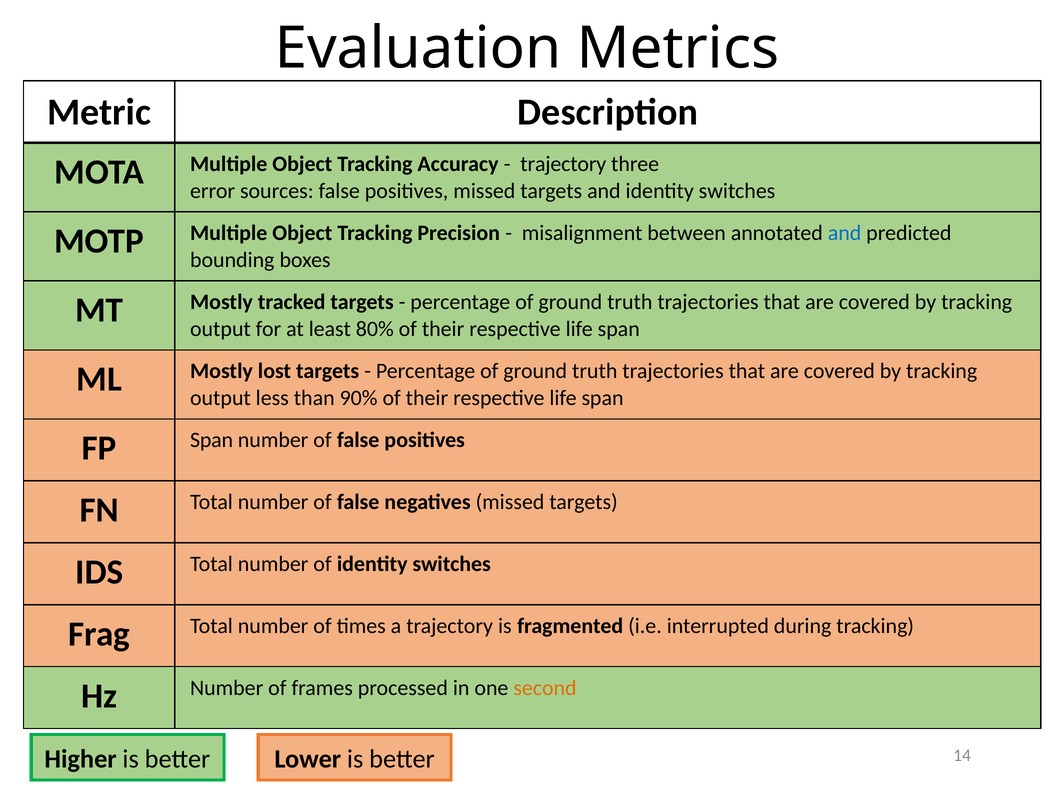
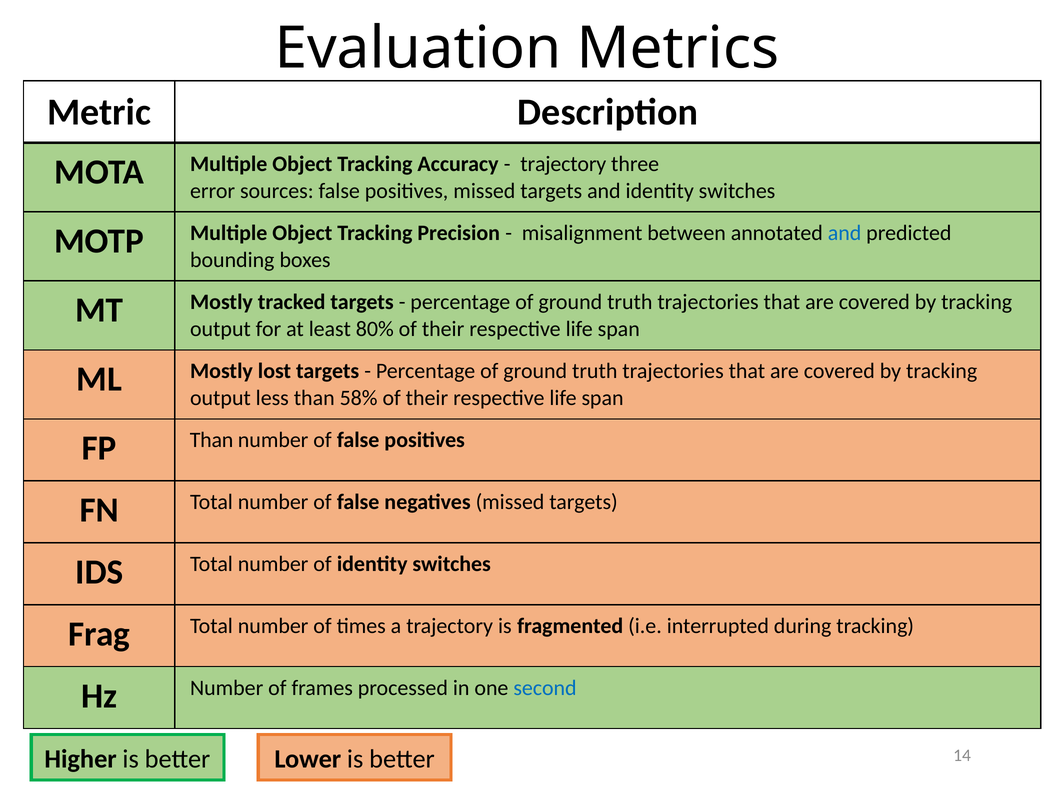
90%: 90% -> 58% (359, 398)
FP Span: Span -> Than (212, 440)
second colour: orange -> blue (545, 687)
